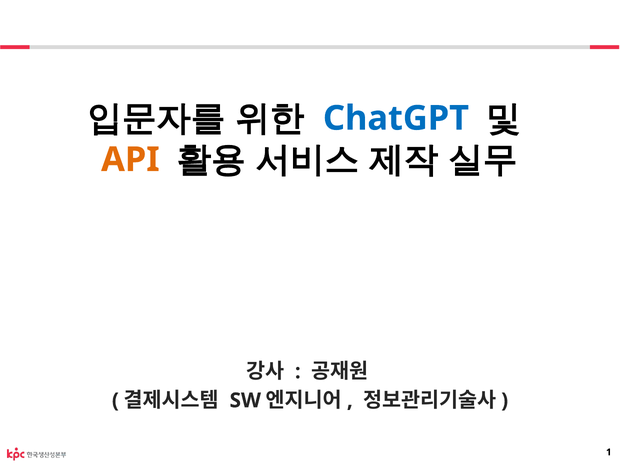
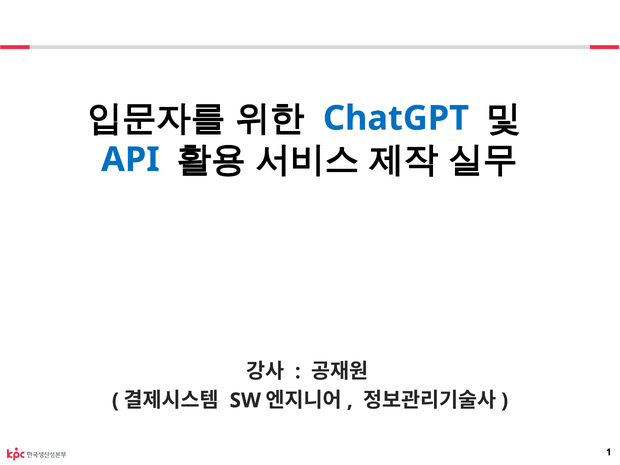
API colour: orange -> blue (130, 160)
